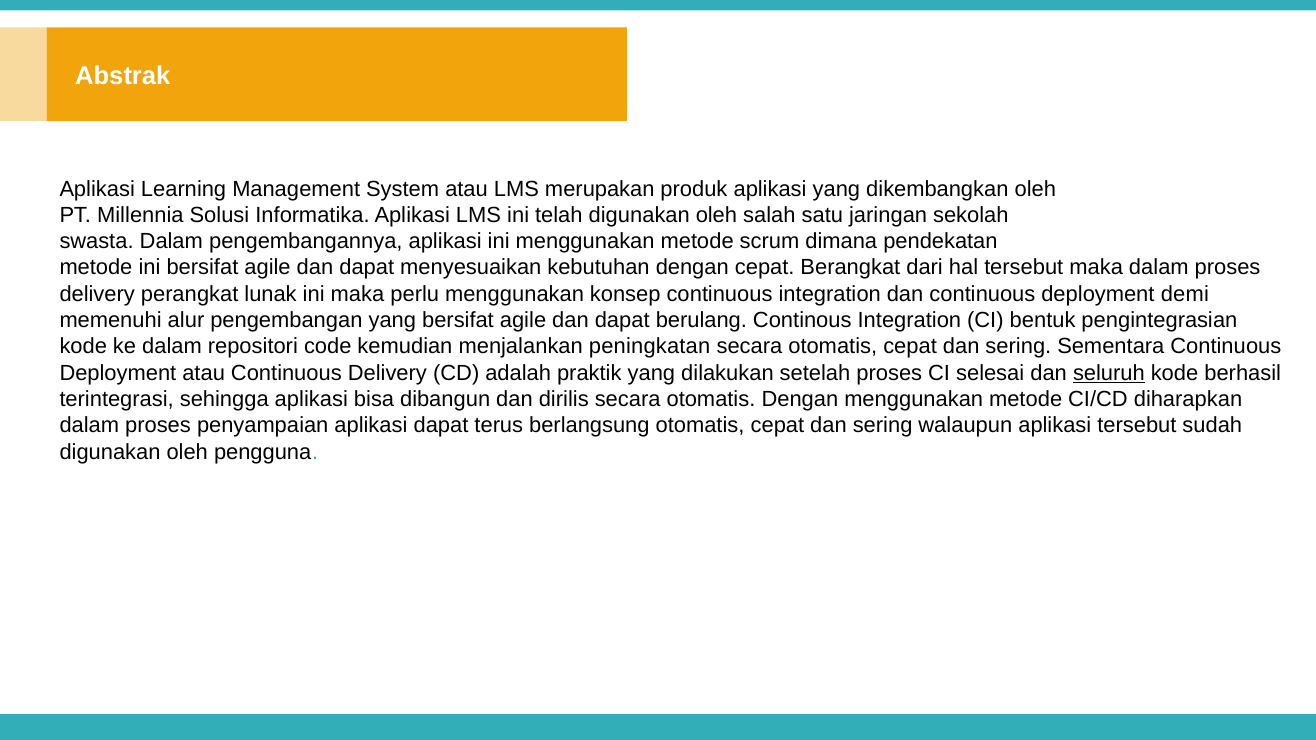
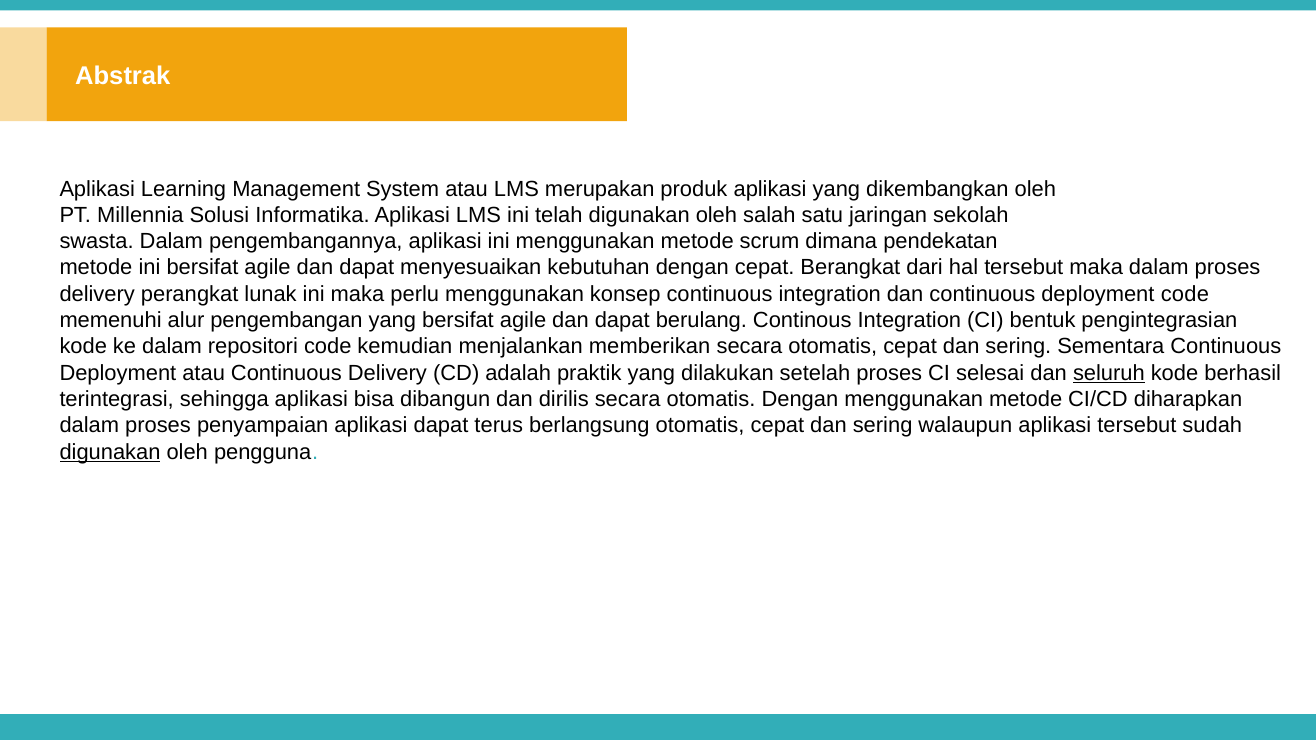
deployment demi: demi -> code (1185, 294)
peningkatan: peningkatan -> memberikan (650, 347)
digunakan underline: none -> present (110, 452)
